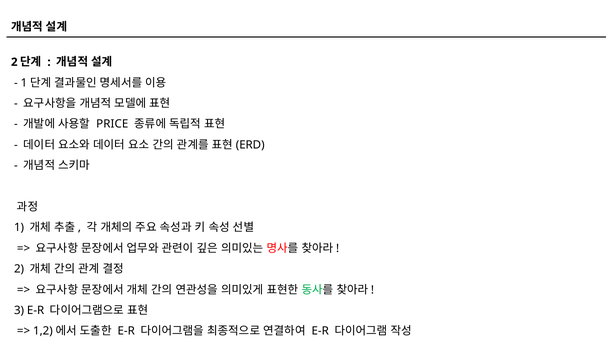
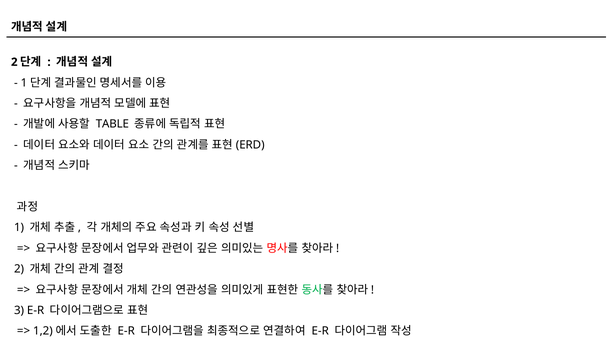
PRICE: PRICE -> TABLE (112, 124)
